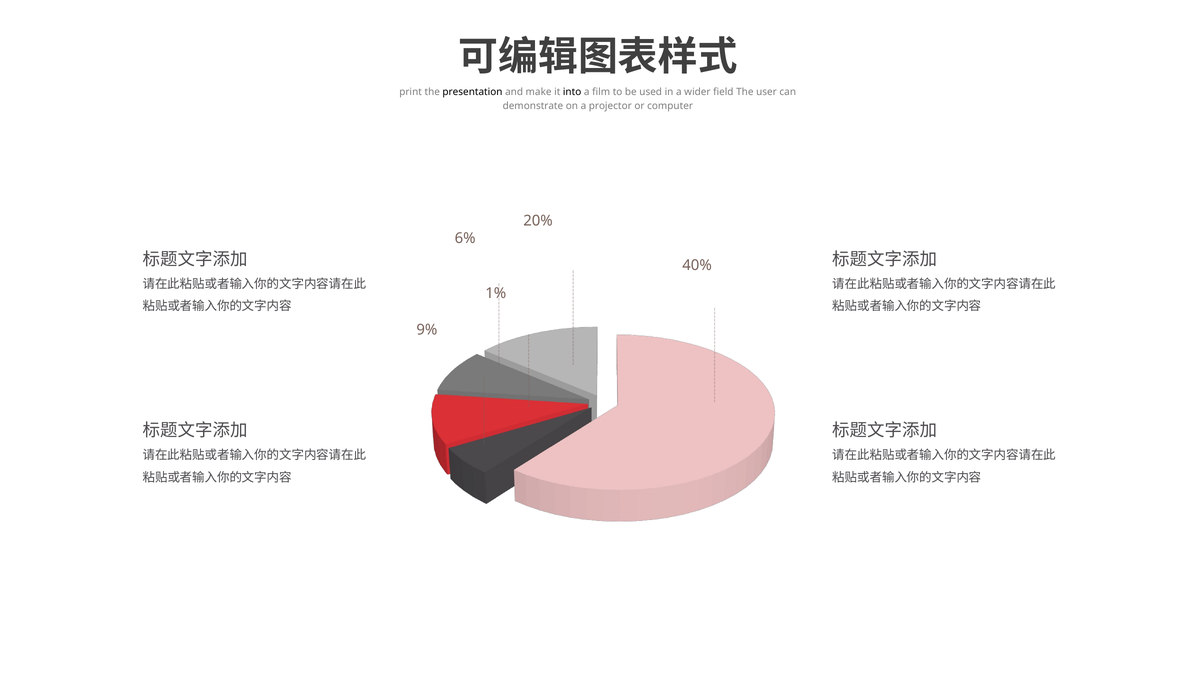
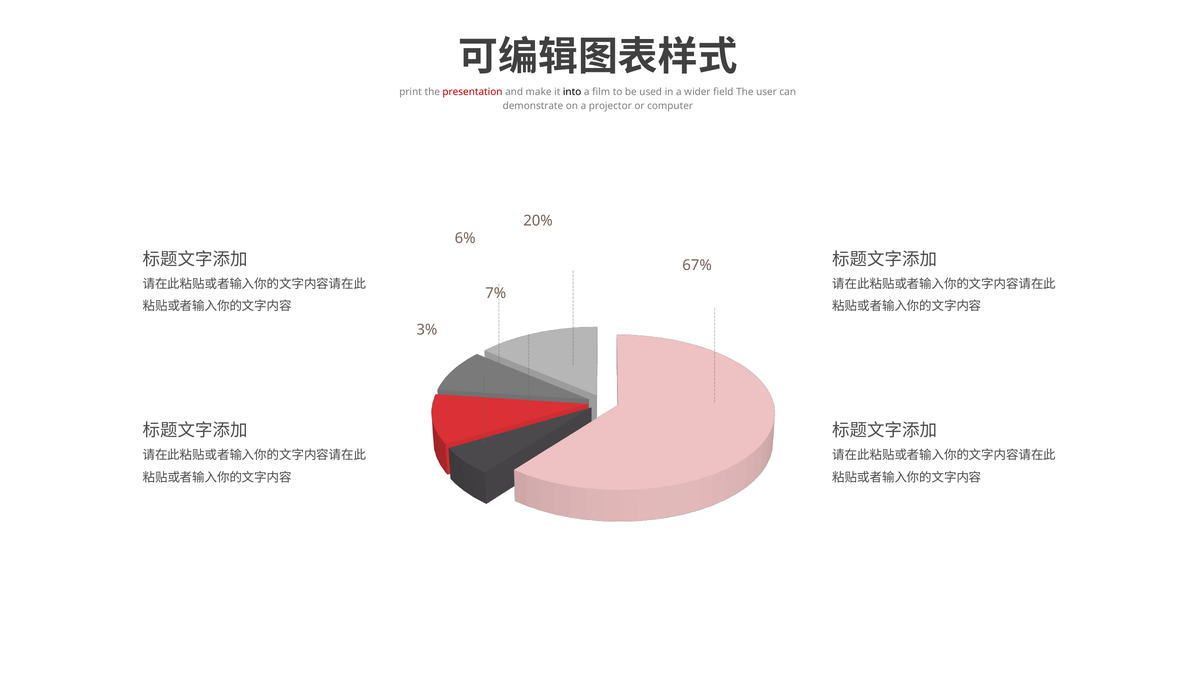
presentation colour: black -> red (472, 92)
40%: 40% -> 67% (697, 265)
1%: 1% -> 7% (496, 293)
9%: 9% -> 3% (427, 330)
